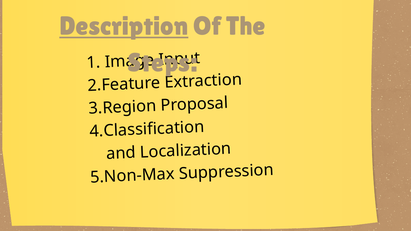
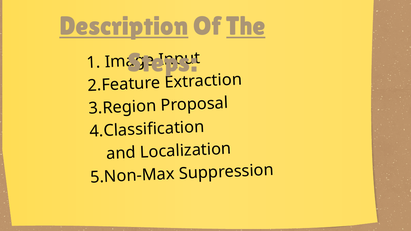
The underline: none -> present (246, 26)
